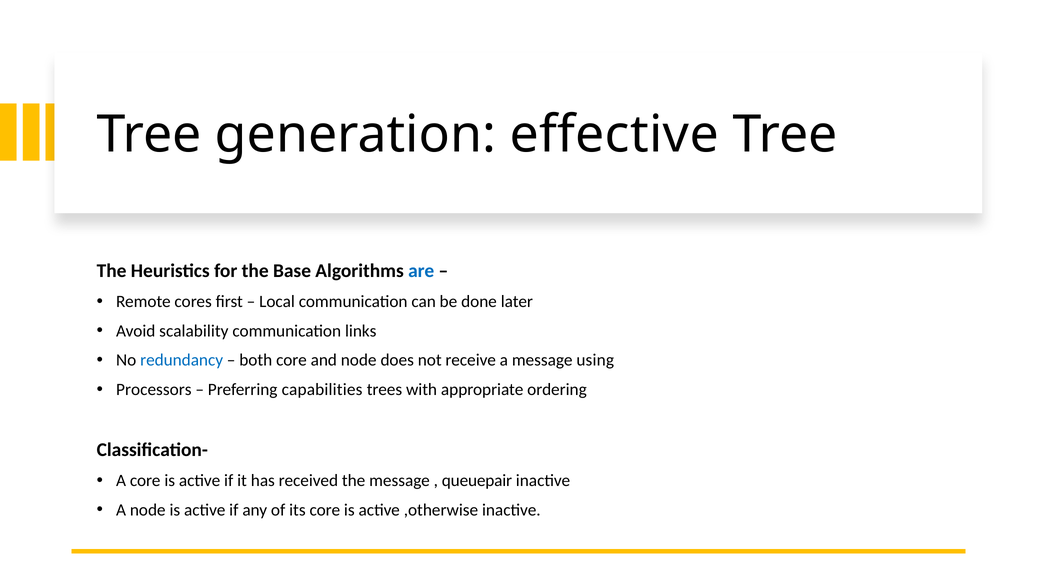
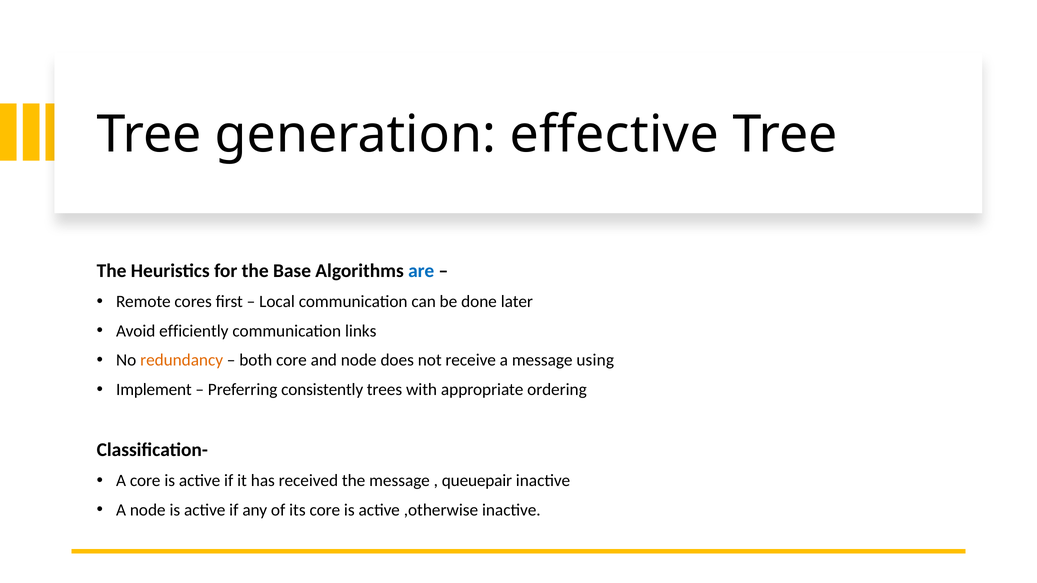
scalability: scalability -> efficiently (194, 331)
redundancy colour: blue -> orange (182, 360)
Processors: Processors -> Implement (154, 390)
capabilities: capabilities -> consistently (322, 390)
